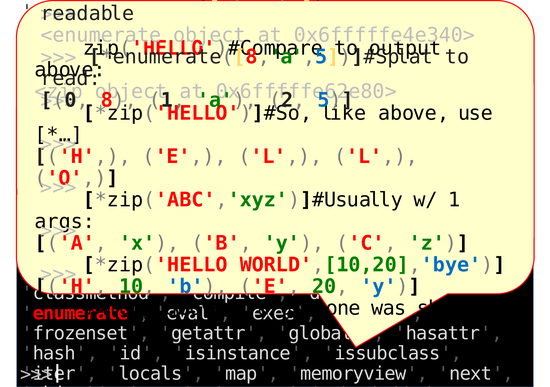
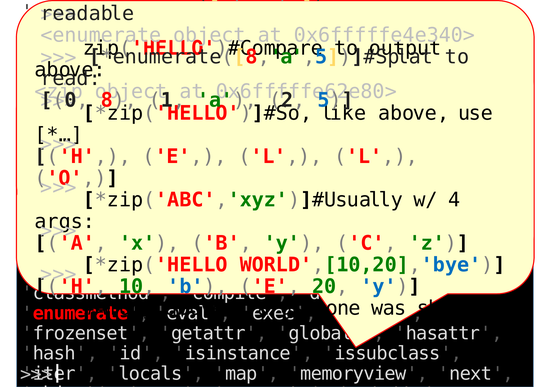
w/ 1: 1 -> 4 (454, 200)
